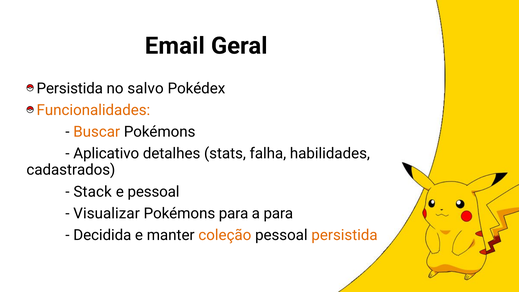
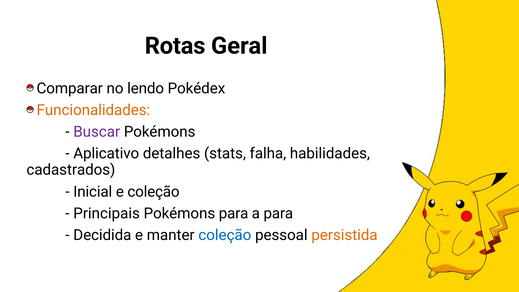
Email: Email -> Rotas (175, 46)
Persistida: Persistida -> Comparar (70, 88)
salvo: salvo -> lendo (146, 88)
Buscar colour: orange -> purple (97, 132)
Stack: Stack -> Inicial (93, 192)
e pessoal: pessoal -> coleção (154, 192)
Visualizar: Visualizar -> Principais (107, 213)
coleção colour: orange -> blue (225, 235)
